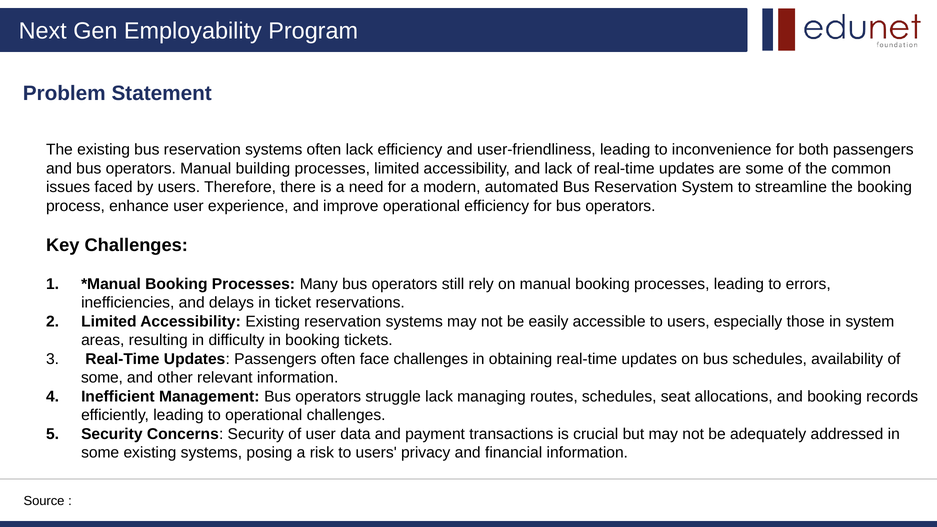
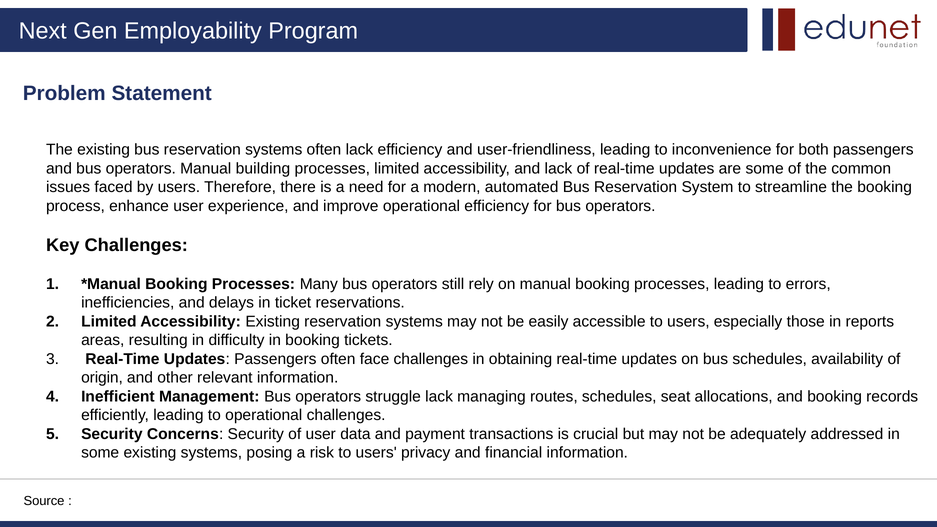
in system: system -> reports (870, 322)
some: some -> origin (102, 378)
